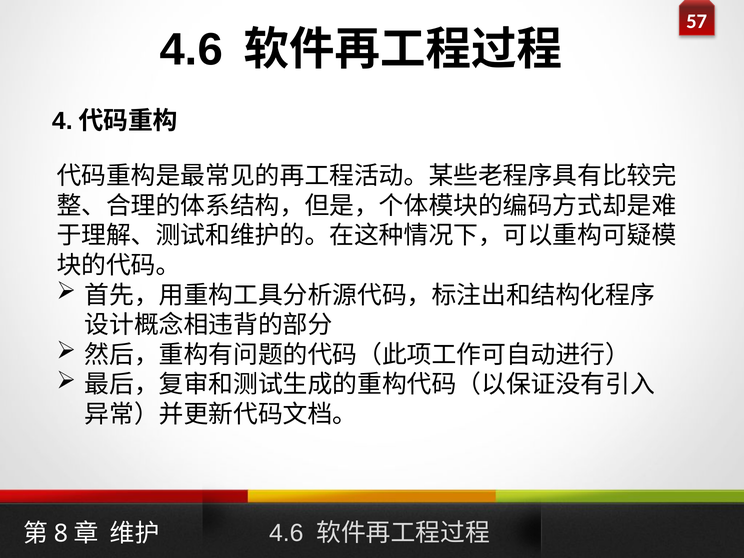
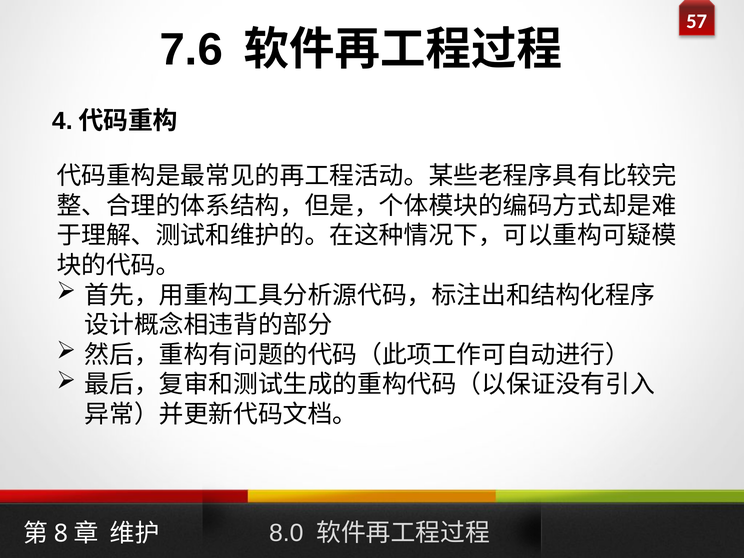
4.6: 4.6 -> 7.6 (191, 50)
4.6: 4.6 -> 8.0 (286, 533)
